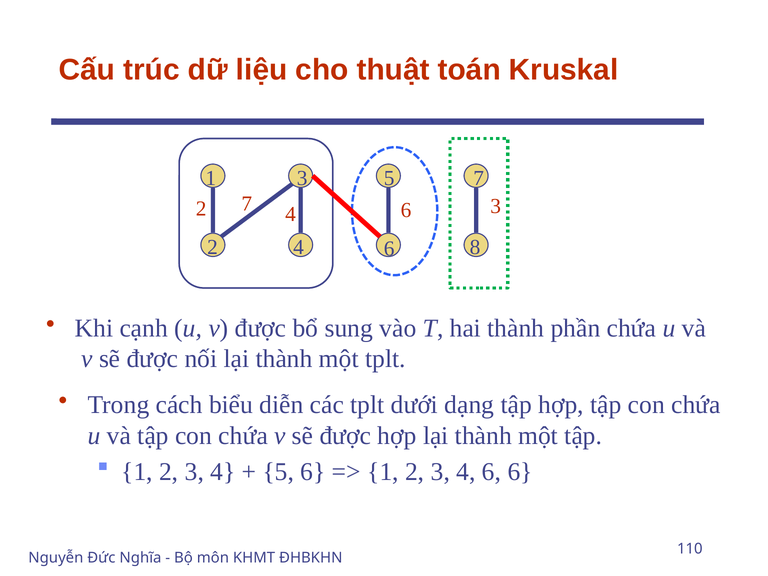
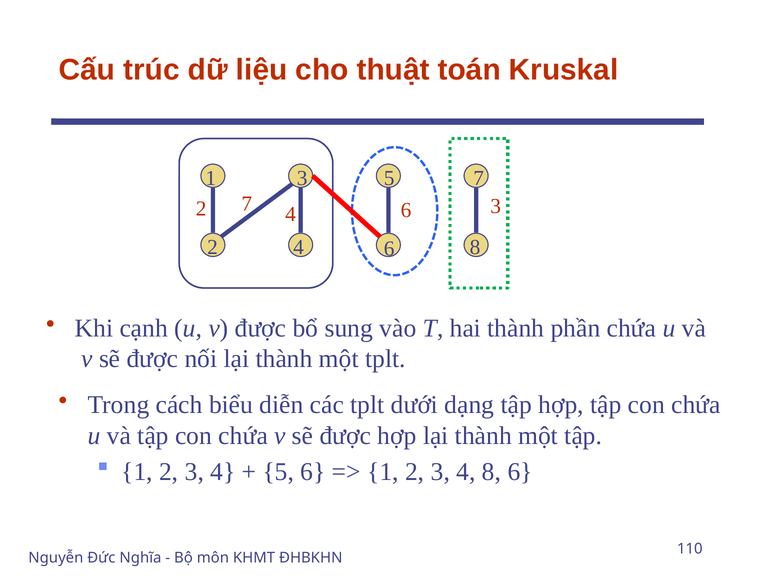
6: 6 -> 8 (492, 472)
